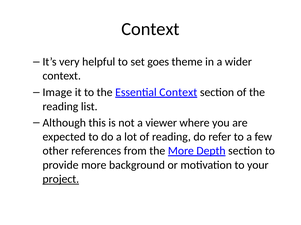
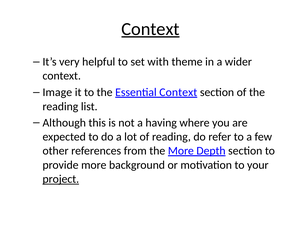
Context underline: none -> present (151, 29)
goes: goes -> with (158, 62)
viewer: viewer -> having (161, 123)
